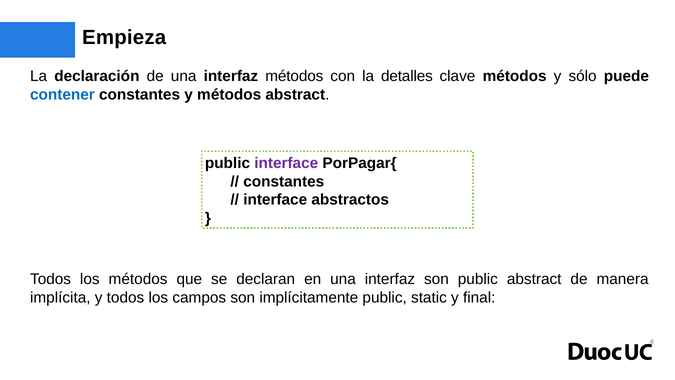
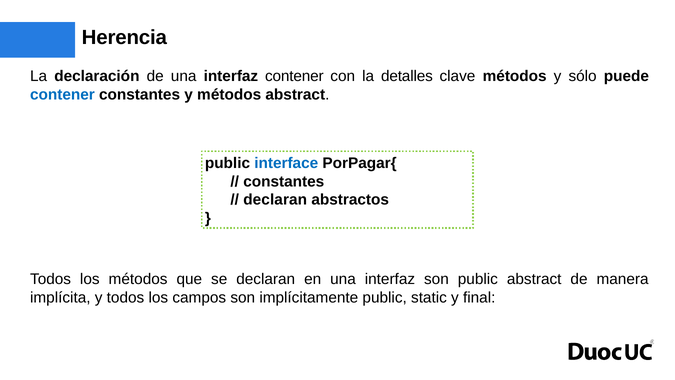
Empieza: Empieza -> Herencia (124, 38)
interfaz métodos: métodos -> contener (294, 76)
interface colour: purple -> blue (286, 163)
interface: interface -> declaran (275, 200)
